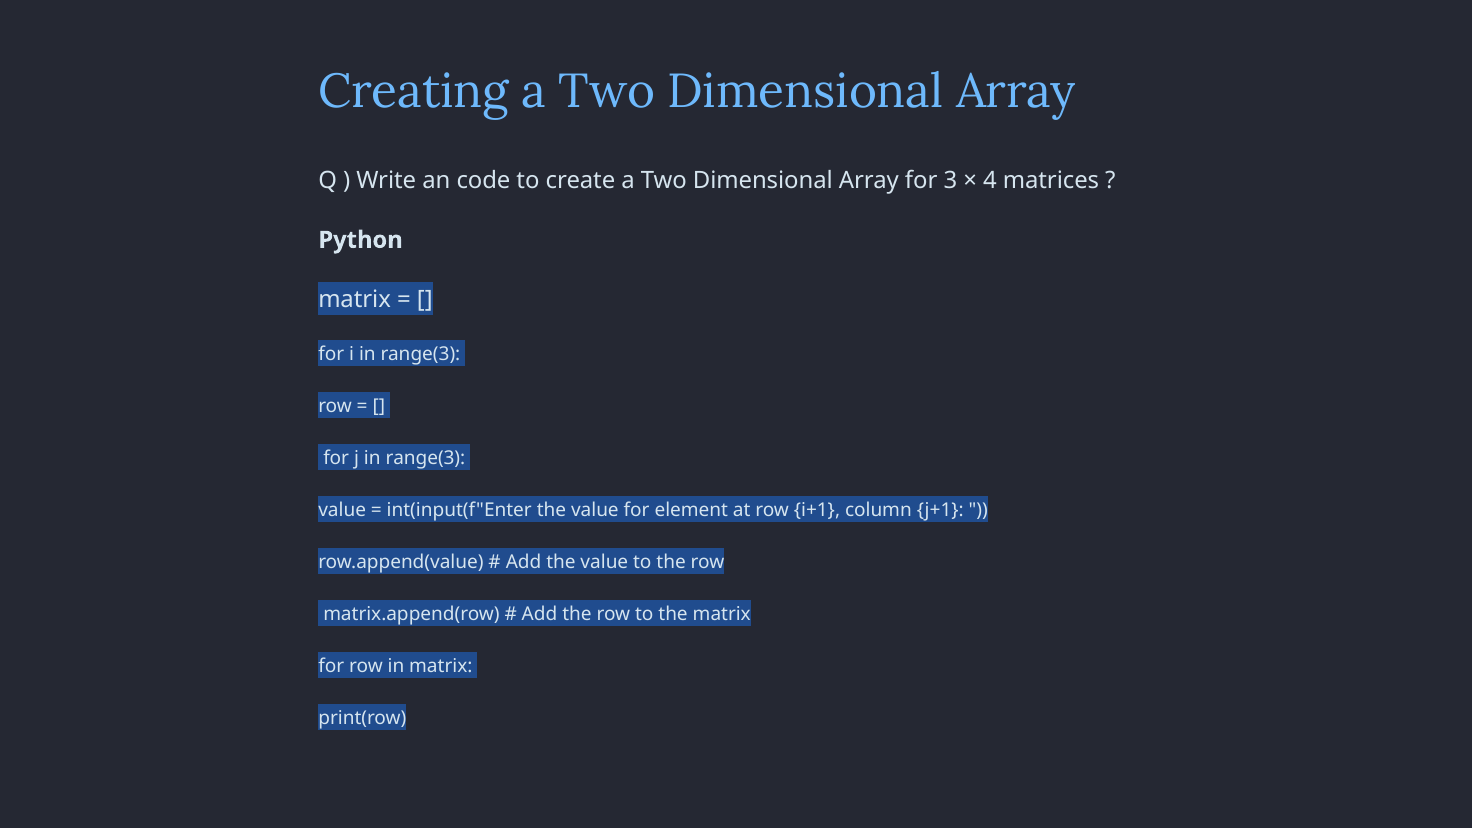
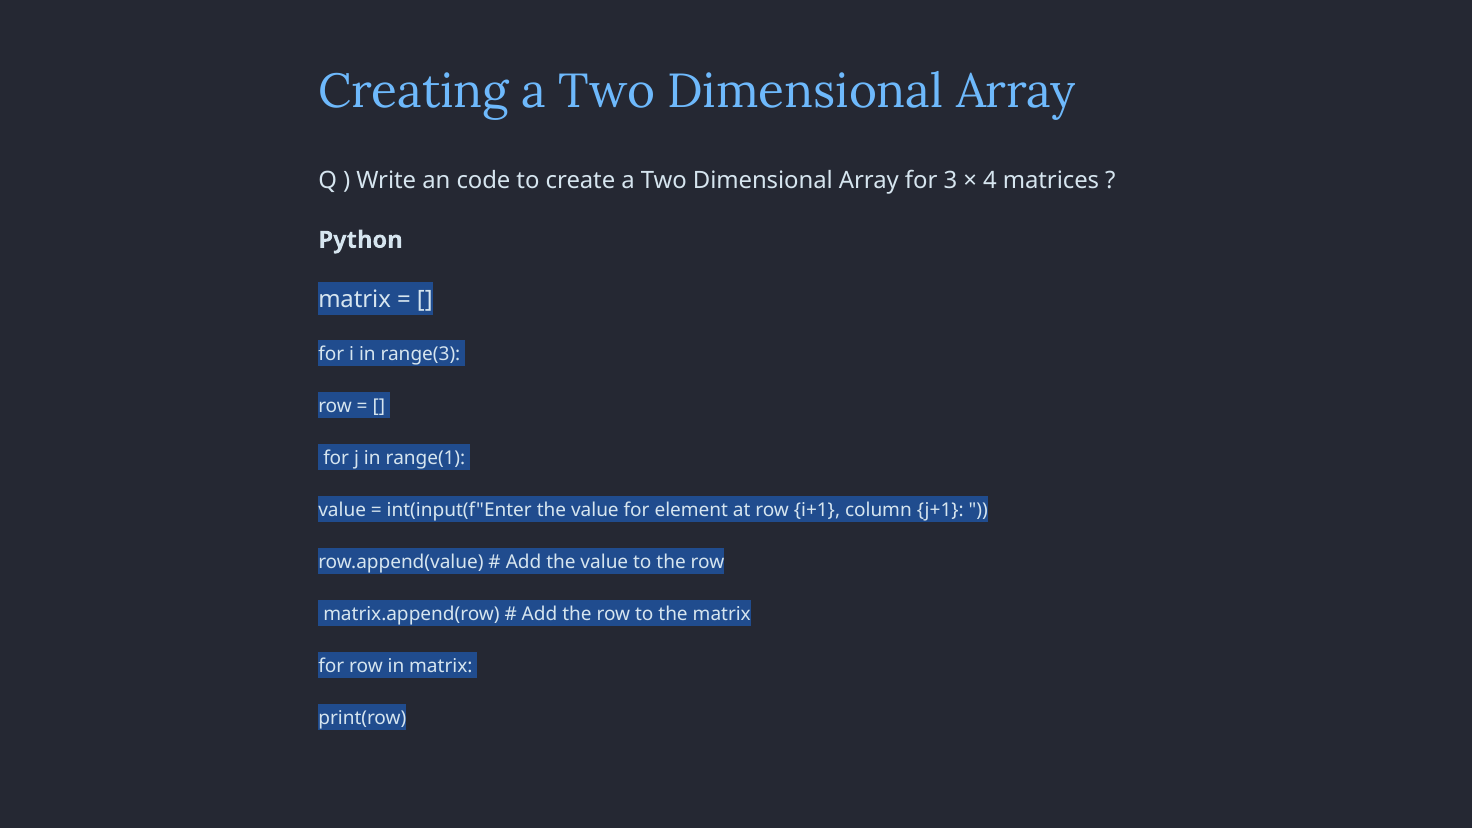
j in range(3: range(3 -> range(1 (425, 458)
